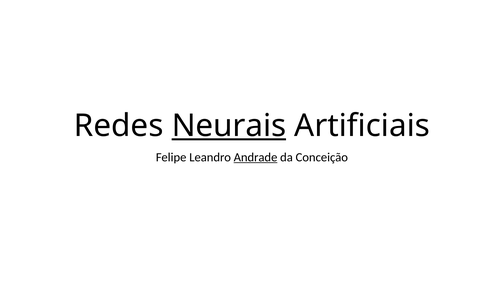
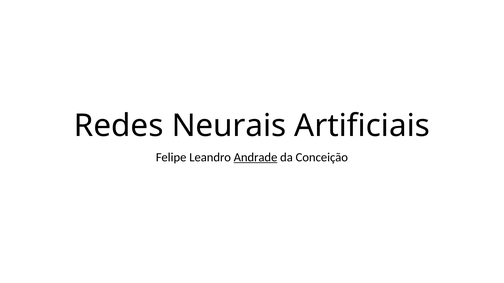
Neurais underline: present -> none (229, 126)
